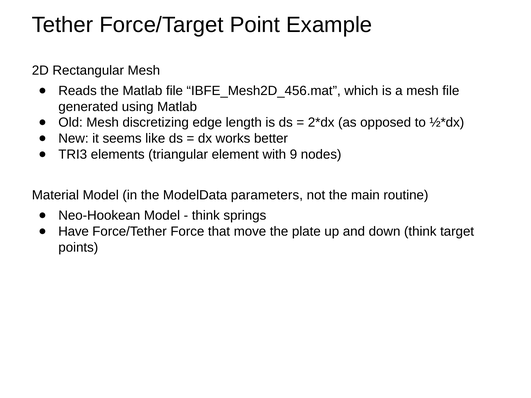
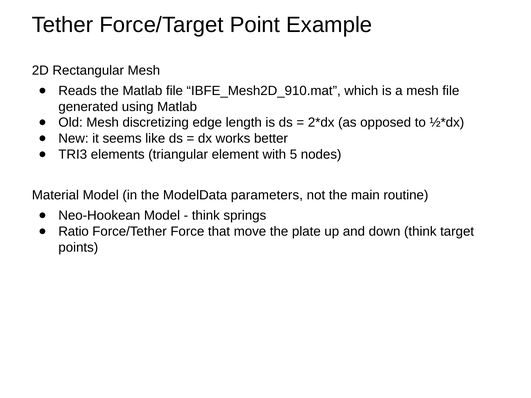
IBFE_Mesh2D_456.mat: IBFE_Mesh2D_456.mat -> IBFE_Mesh2D_910.mat (264, 91)
9: 9 -> 5 (293, 155)
Have: Have -> Ratio (74, 232)
